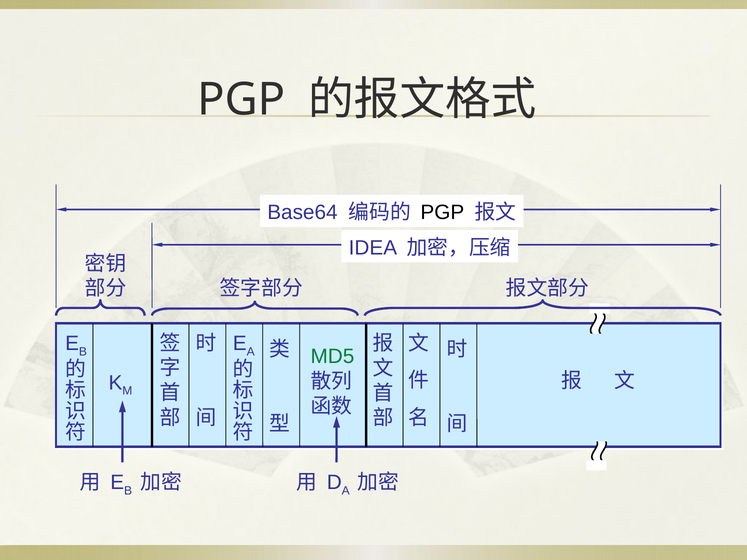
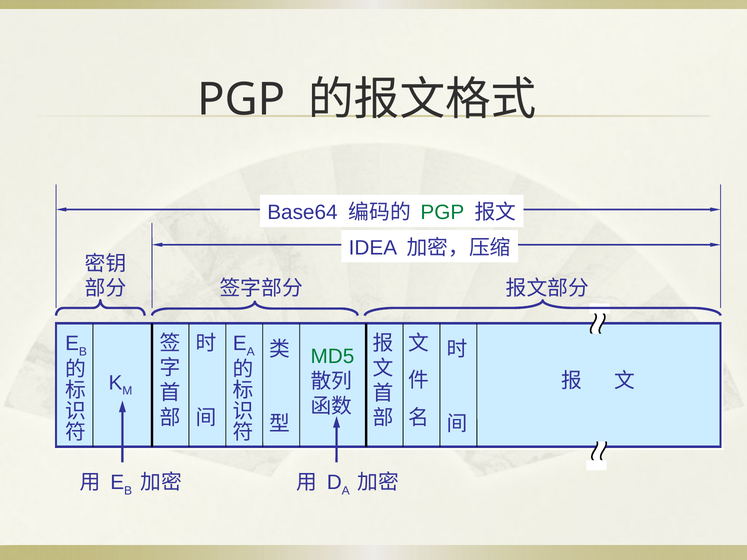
PGP colour: black -> green (442, 213)
